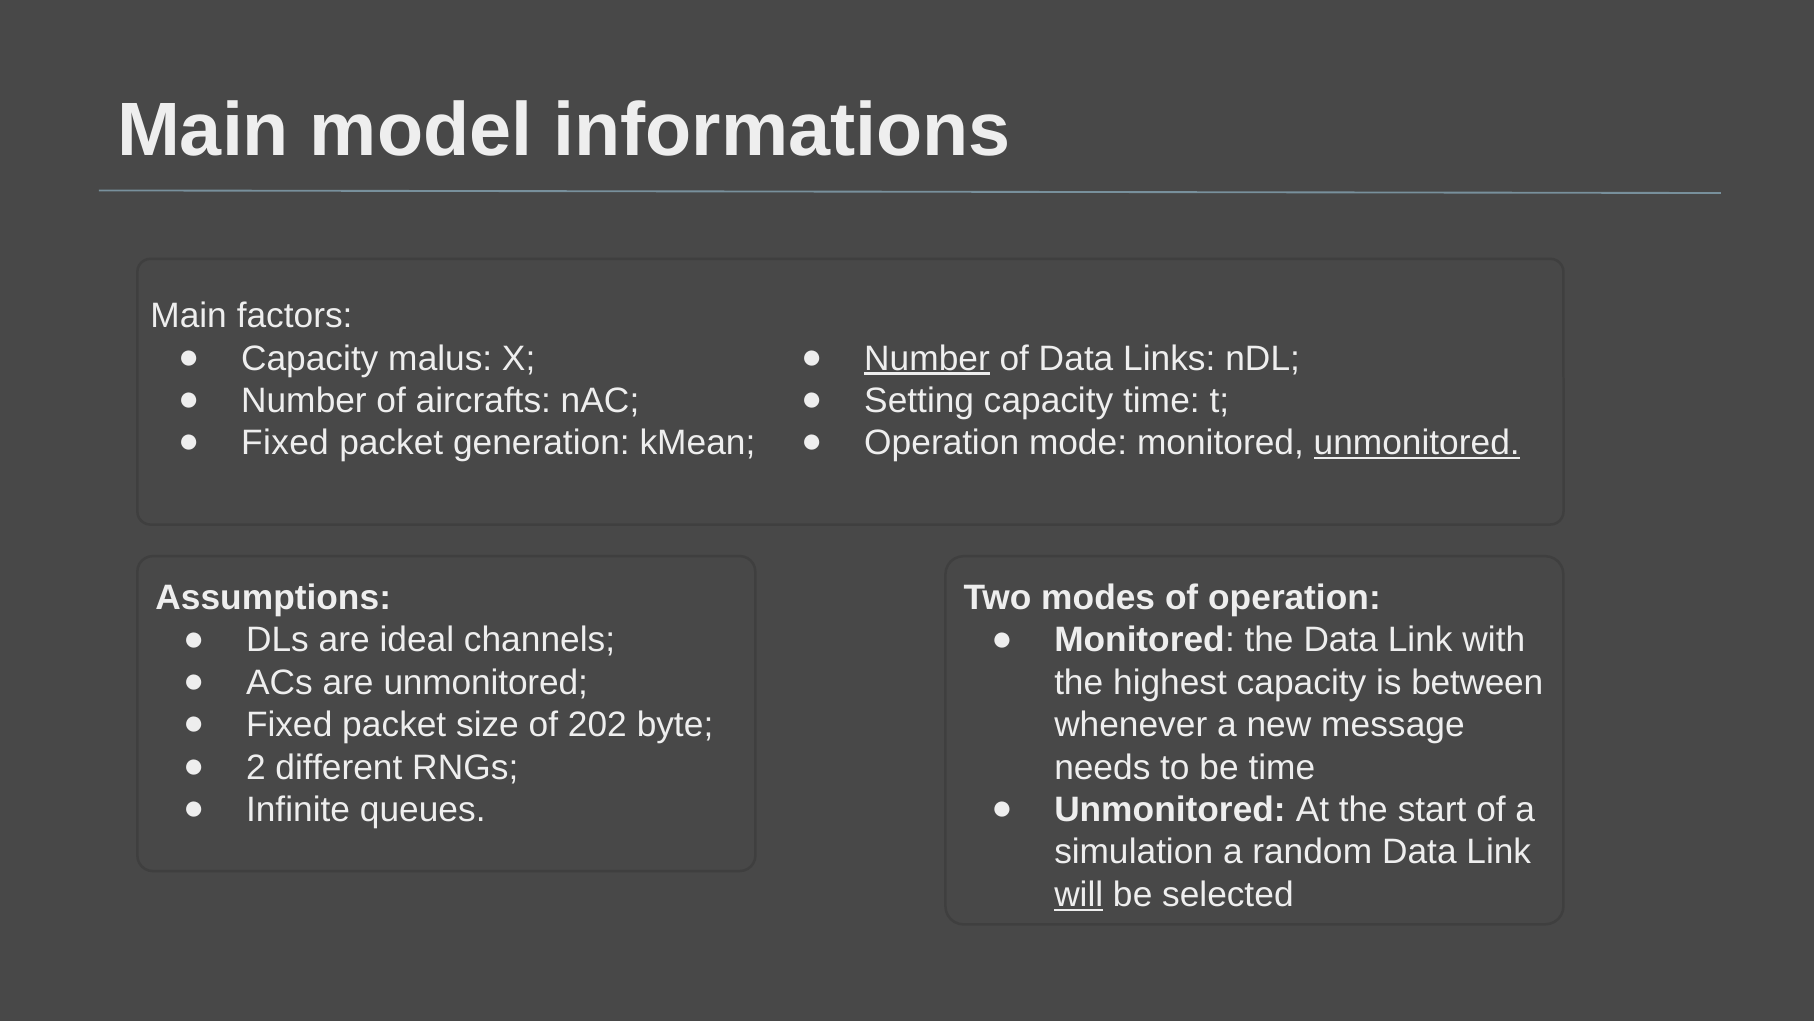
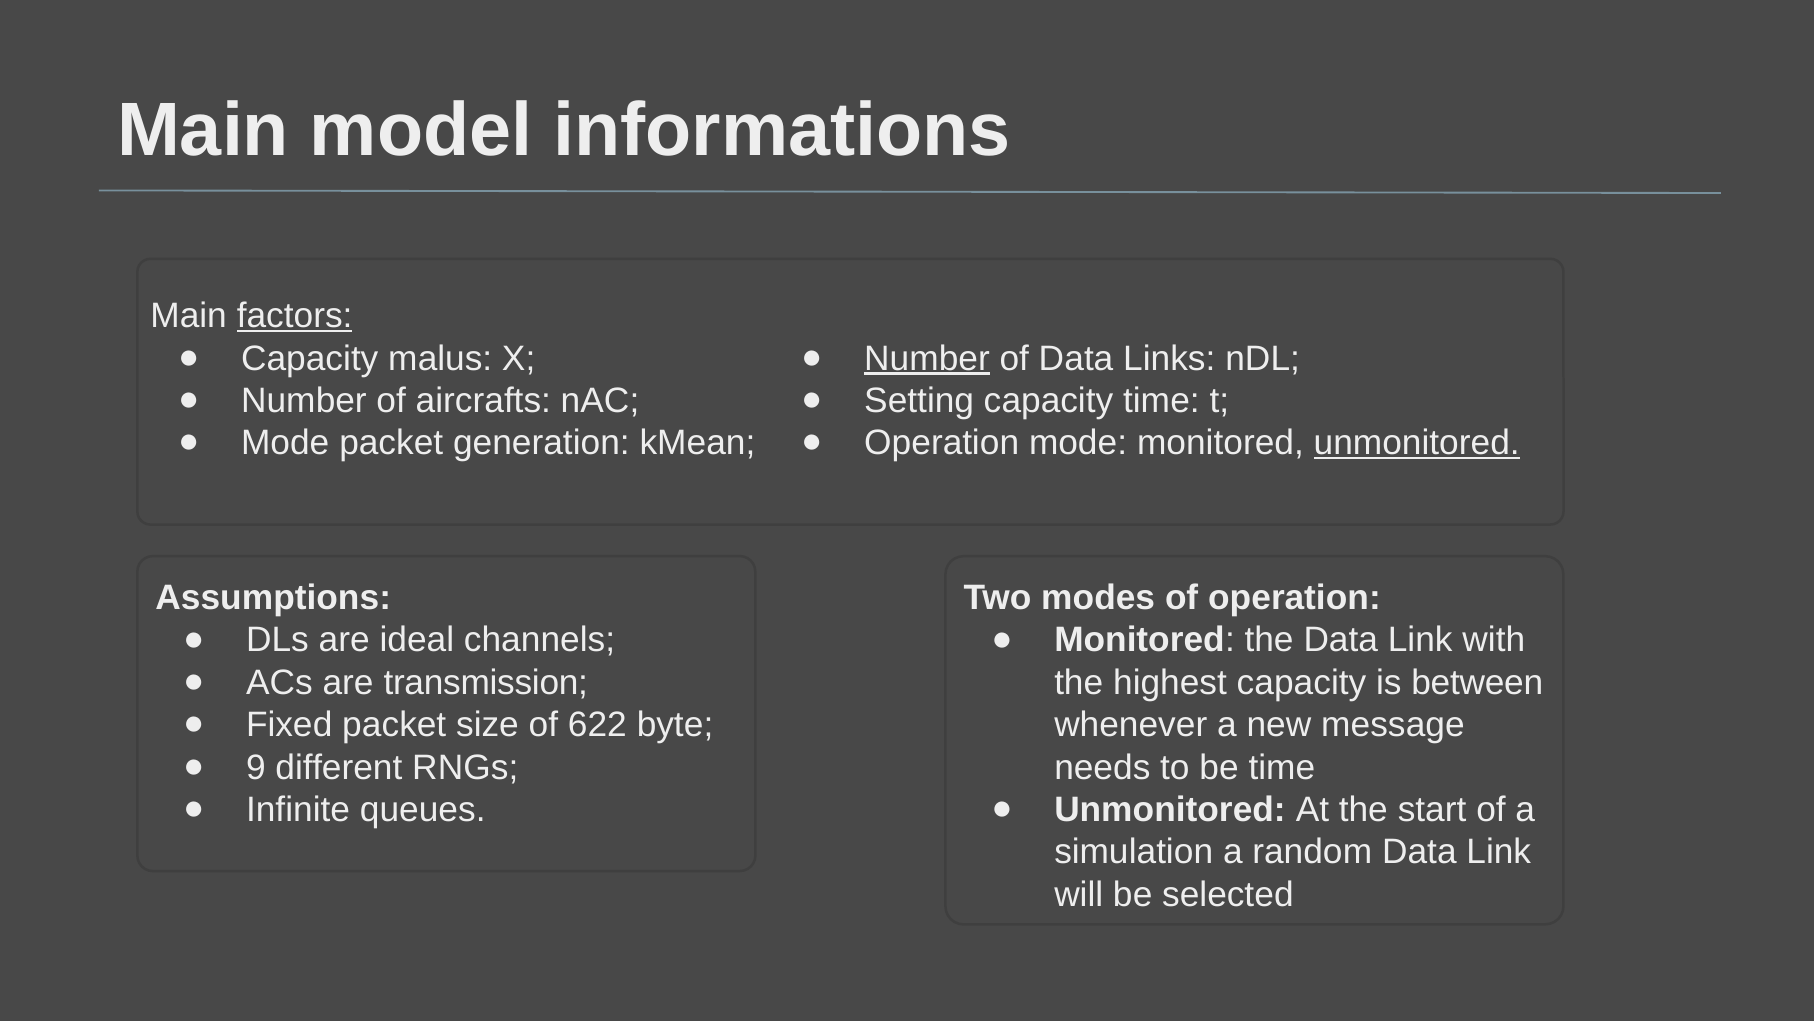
factors underline: none -> present (295, 316)
Fixed: Fixed -> Mode (285, 443)
are unmonitored: unmonitored -> transmission (486, 682)
202: 202 -> 622 (597, 725)
2: 2 -> 9 (256, 767)
will underline: present -> none (1079, 894)
